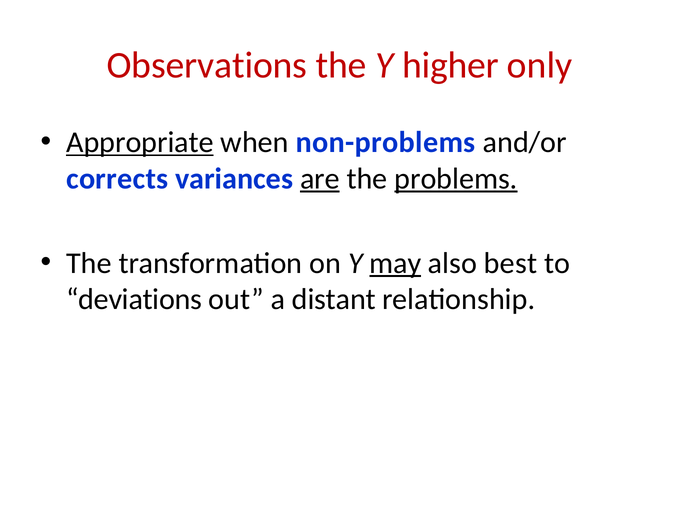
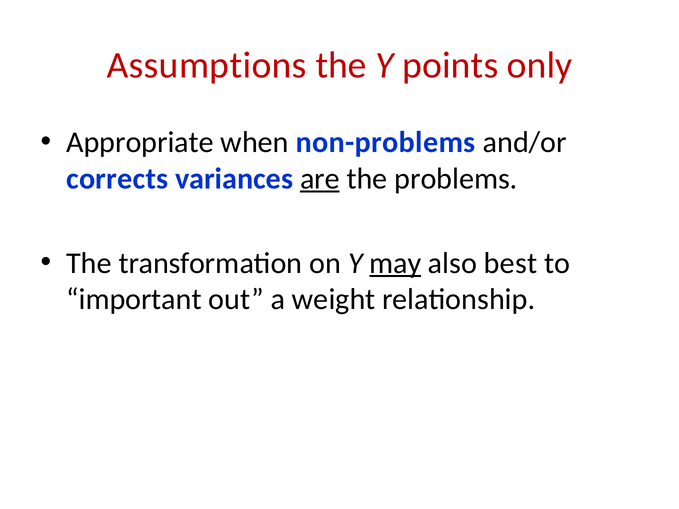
Observations: Observations -> Assumptions (207, 65)
higher: higher -> points (450, 65)
Appropriate underline: present -> none (140, 142)
problems underline: present -> none (456, 179)
deviations: deviations -> important (134, 299)
distant: distant -> weight (334, 299)
